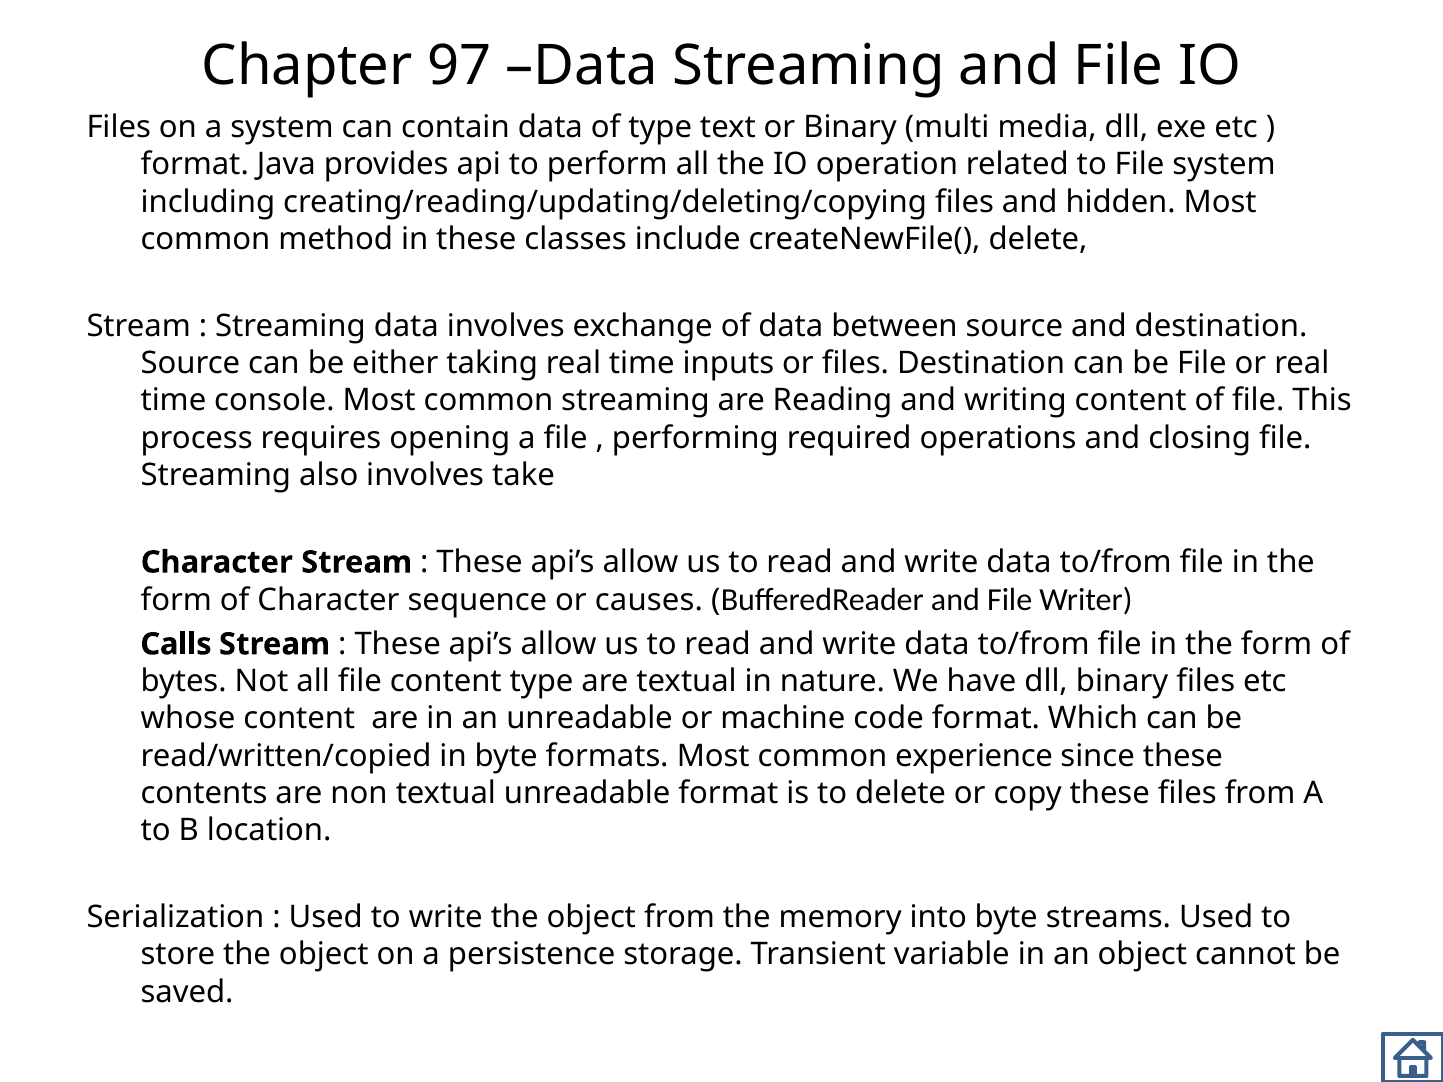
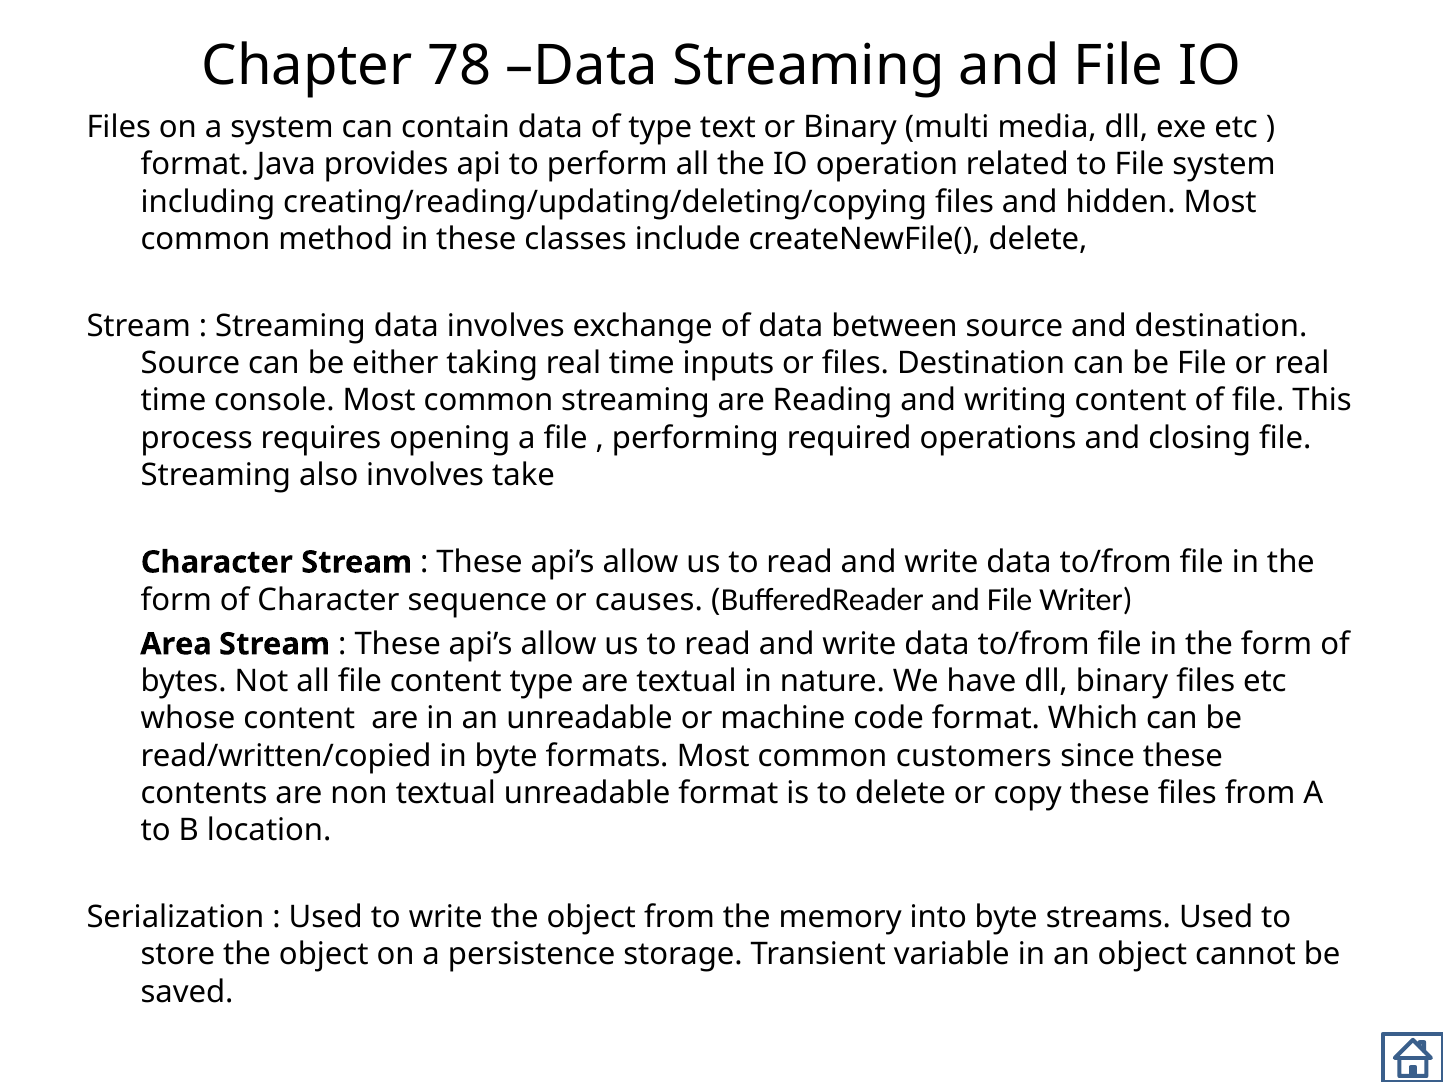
97: 97 -> 78 (459, 66)
Calls: Calls -> Area (176, 644)
experience: experience -> customers (974, 756)
